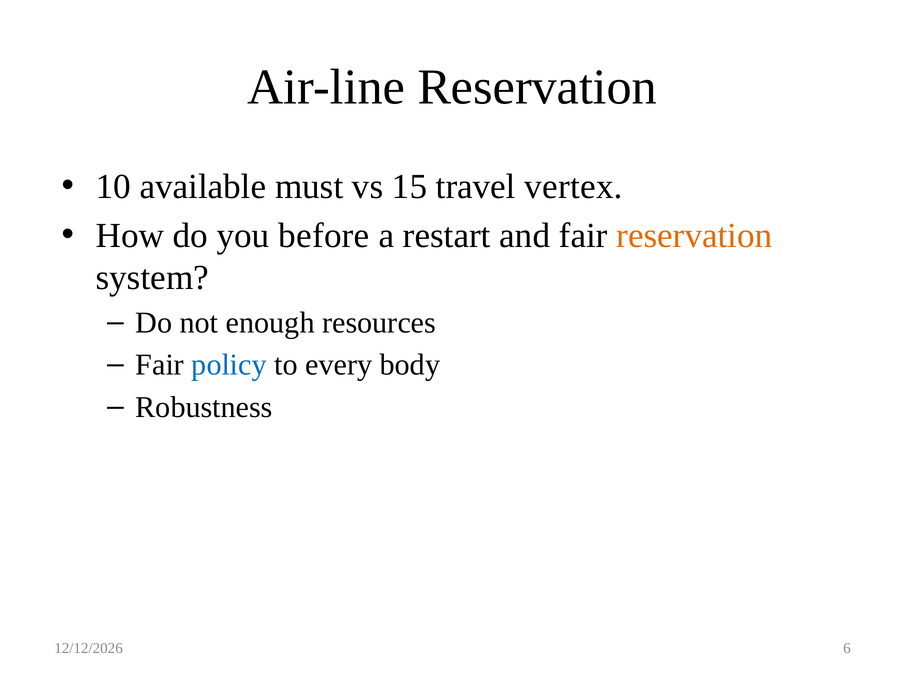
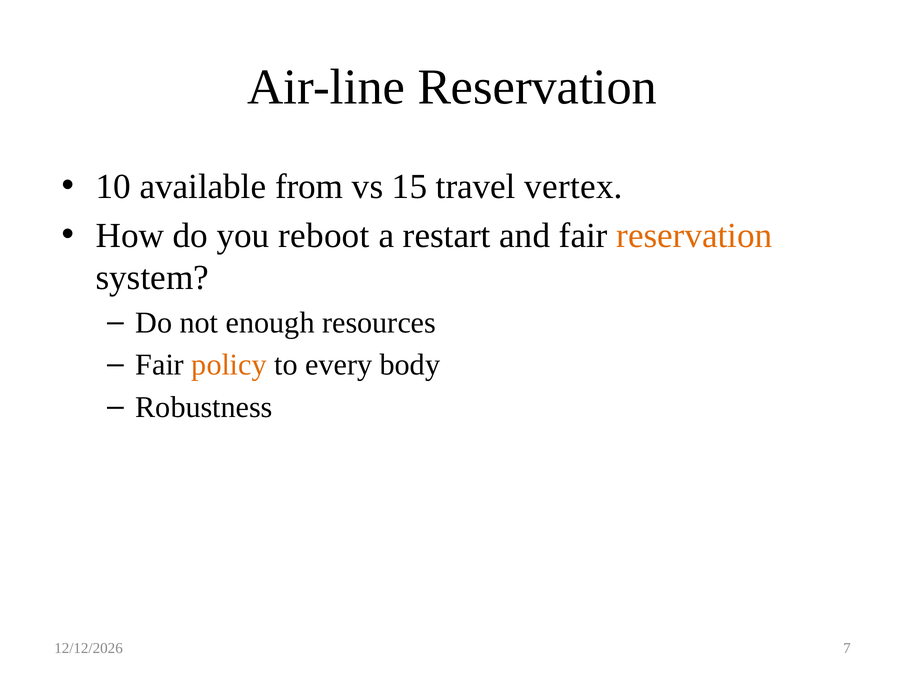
must: must -> from (309, 186)
before: before -> reboot (324, 236)
policy colour: blue -> orange (229, 365)
6: 6 -> 7 (847, 648)
